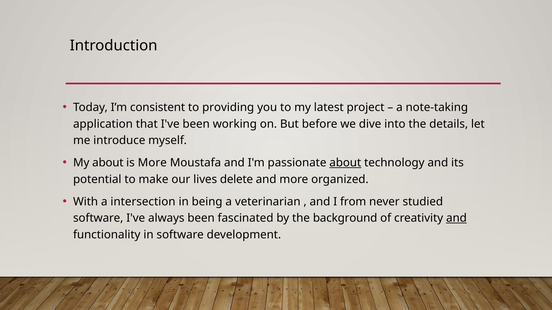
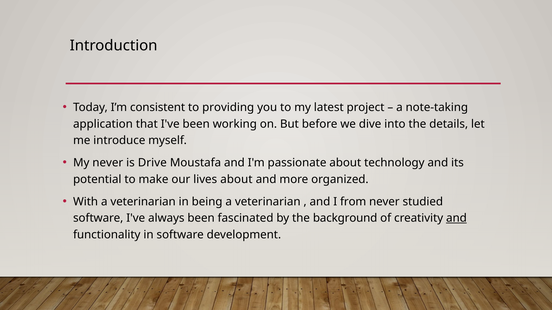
My about: about -> never (108, 163)
is More: More -> Drive (152, 163)
about underline: present -> none (345, 163)
lives delete: delete -> about (236, 180)
With a intersection: intersection -> veterinarian (143, 202)
